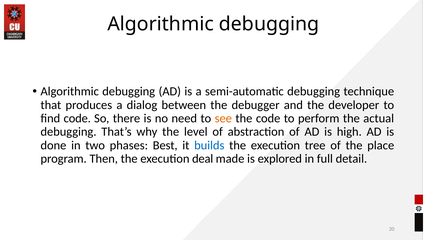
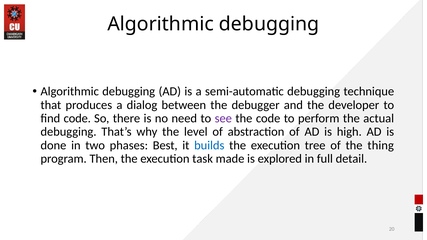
see colour: orange -> purple (223, 119)
place: place -> thing (381, 145)
deal: deal -> task (203, 159)
